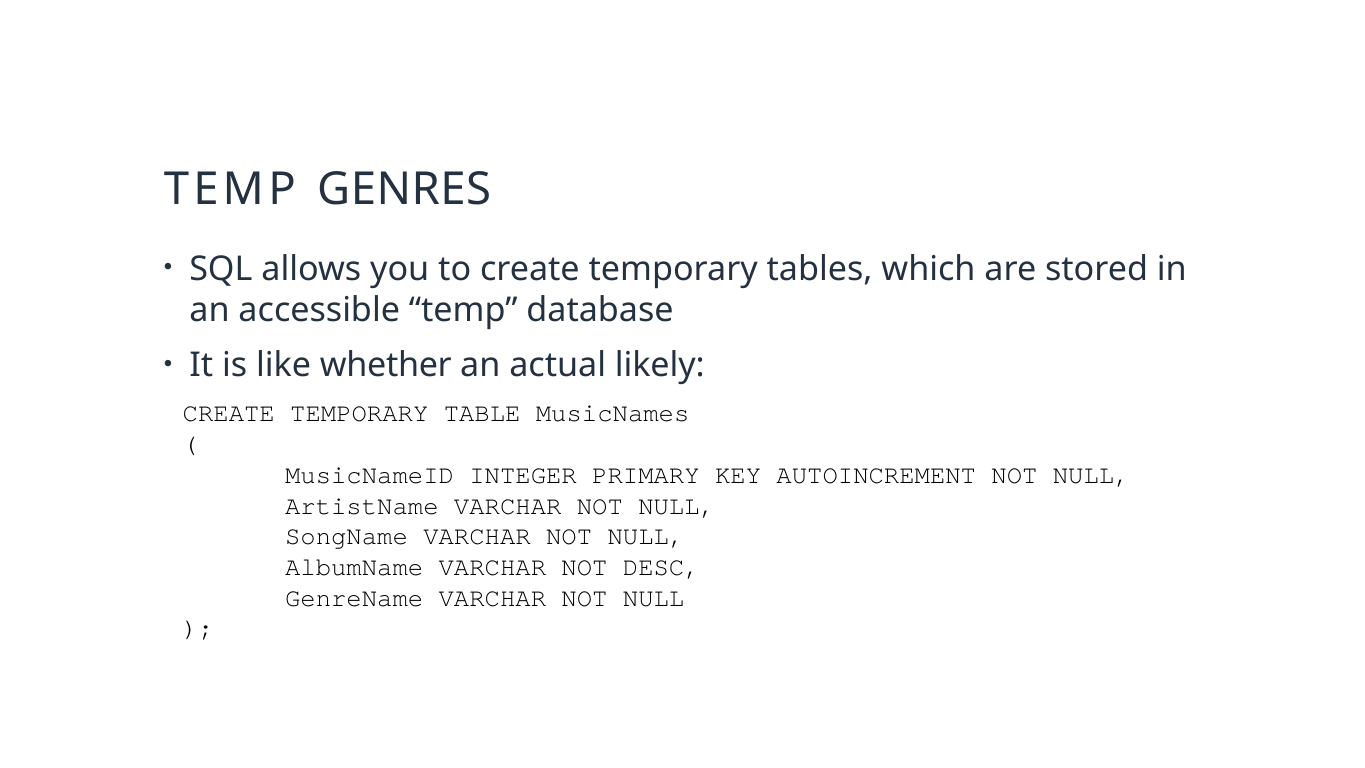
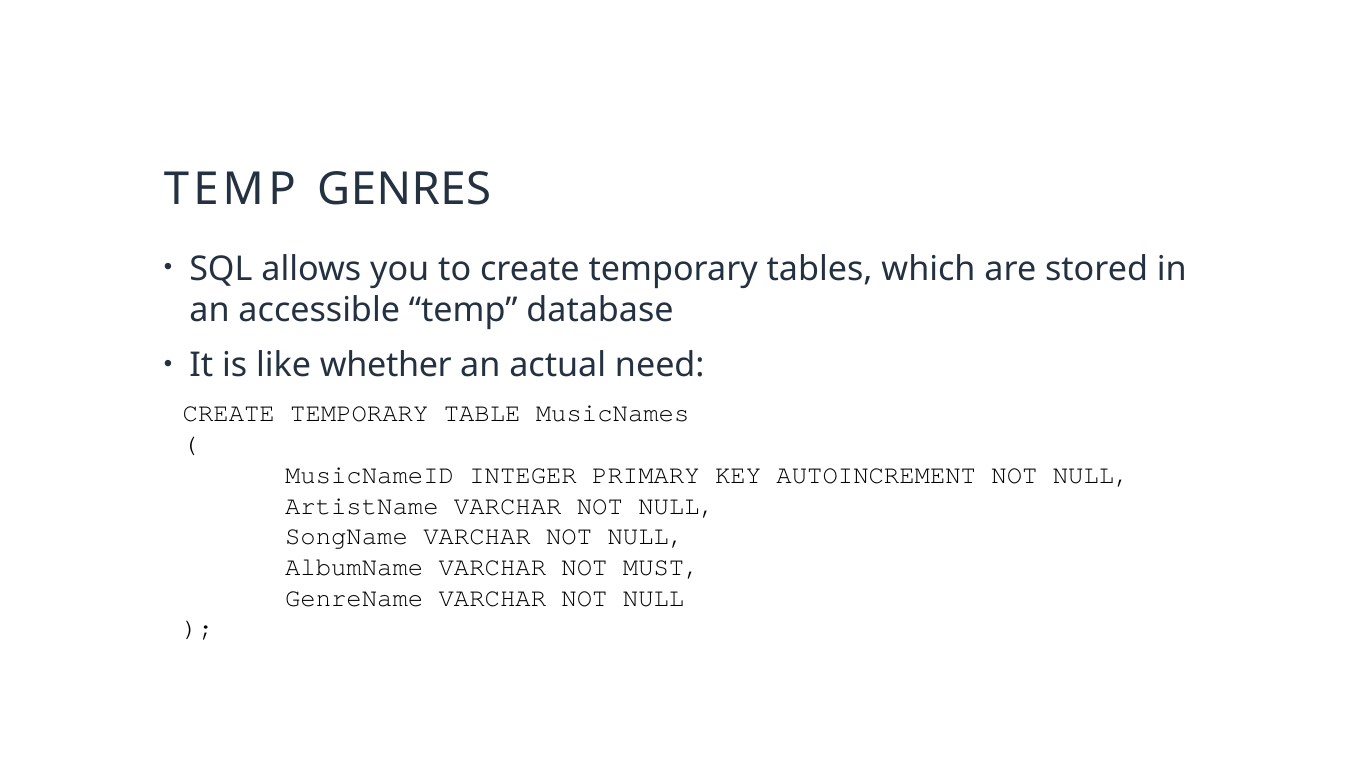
likely: likely -> need (660, 365)
DESC: DESC -> MUST (661, 567)
